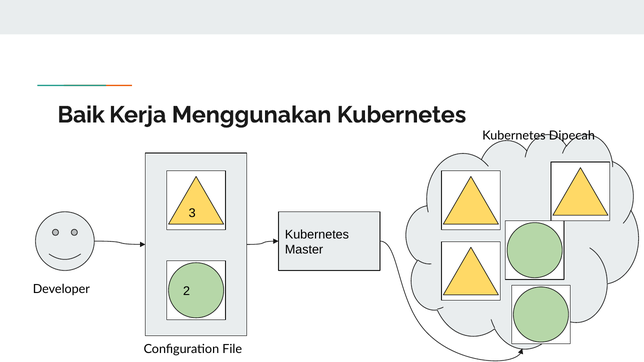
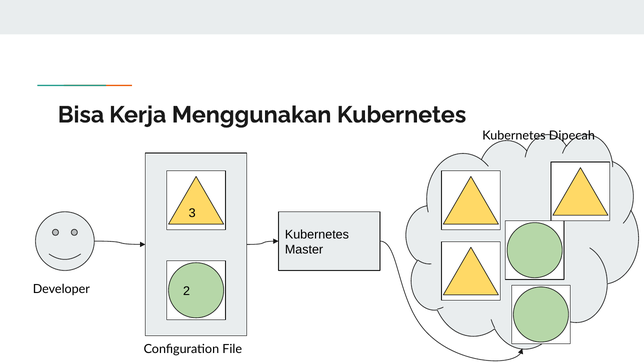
Baik: Baik -> Bisa (81, 115)
